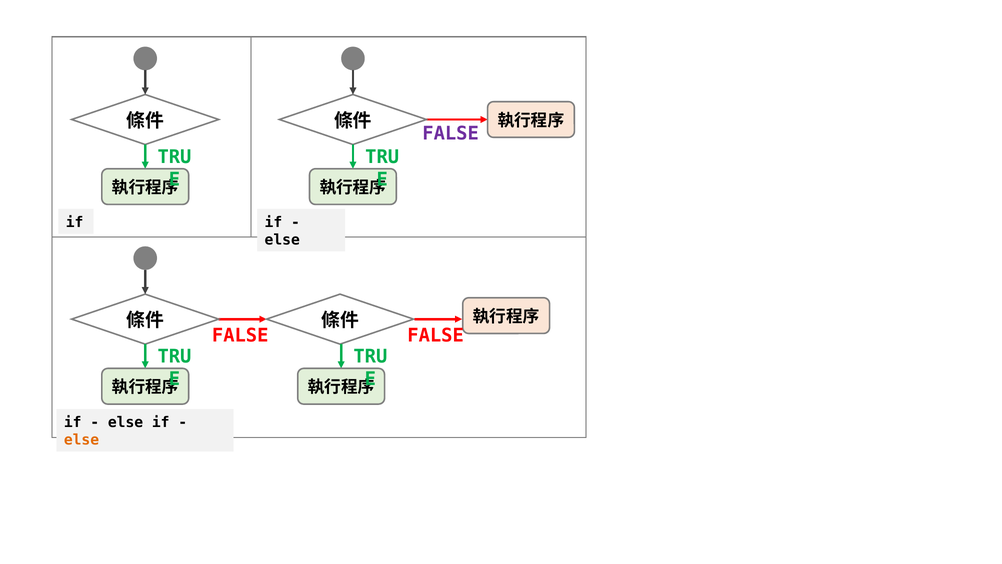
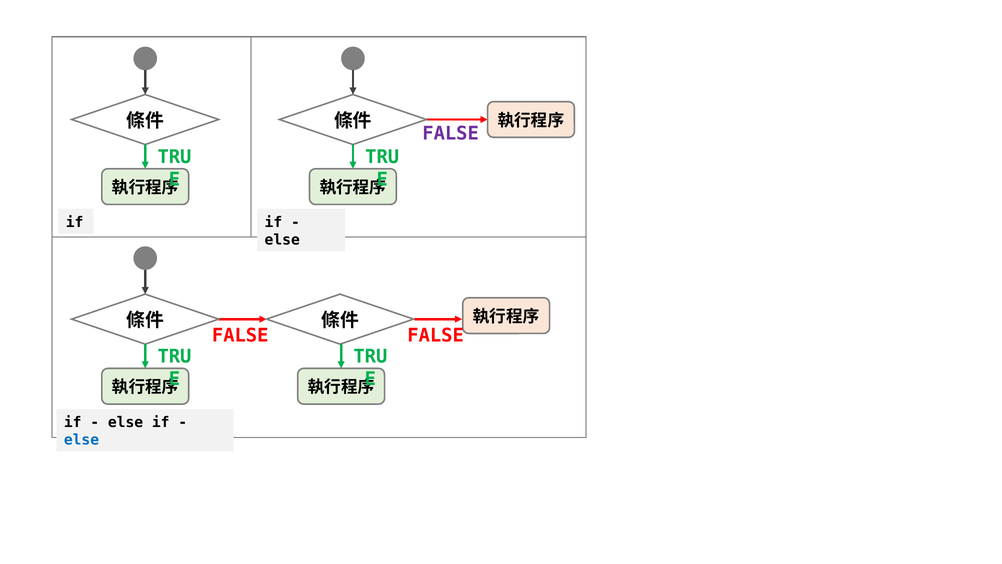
else colour: orange -> blue (81, 440)
